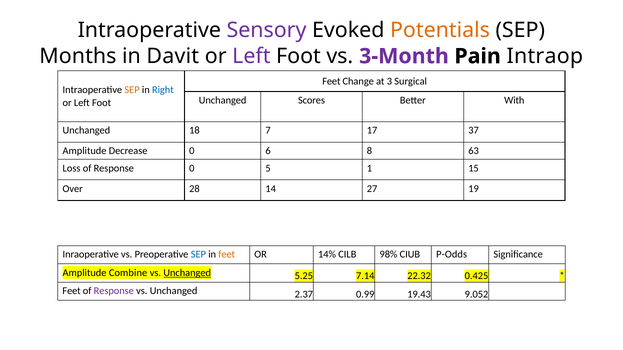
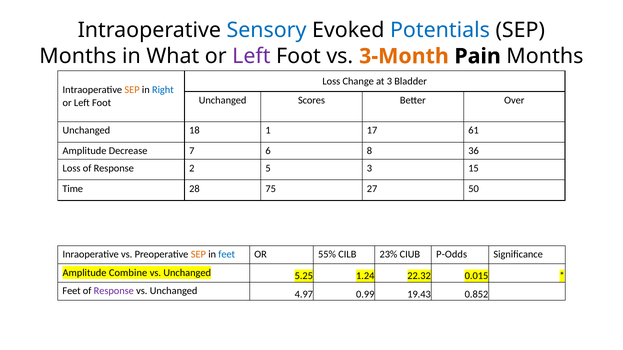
Sensory colour: purple -> blue (267, 30)
Potentials colour: orange -> blue (440, 30)
Davit: Davit -> What (173, 56)
3-Month colour: purple -> orange (404, 56)
Pain Intraop: Intraop -> Months (545, 56)
Feet: Feet -> Loss (331, 81)
Surgical: Surgical -> Bladder (411, 81)
With: With -> Over (514, 100)
7: 7 -> 1 (268, 130)
37: 37 -> 61 (474, 130)
Decrease 0: 0 -> 7 (192, 151)
63: 63 -> 36 (474, 151)
Response 0: 0 -> 2 (192, 168)
5 1: 1 -> 3 (369, 168)
Over: Over -> Time (73, 189)
14: 14 -> 75 (271, 189)
19: 19 -> 50 (474, 189)
SEP colour: blue -> orange (198, 255)
feet colour: orange -> blue (227, 255)
14%: 14% -> 55% (327, 255)
98%: 98% -> 23% (388, 255)
Unchanged underline: present -> none (187, 273)
7.14: 7.14 -> 1.24 (365, 276)
0.425: 0.425 -> 0.015 (476, 276)
2.37: 2.37 -> 4.97 (304, 295)
9.052: 9.052 -> 0.852 (476, 295)
